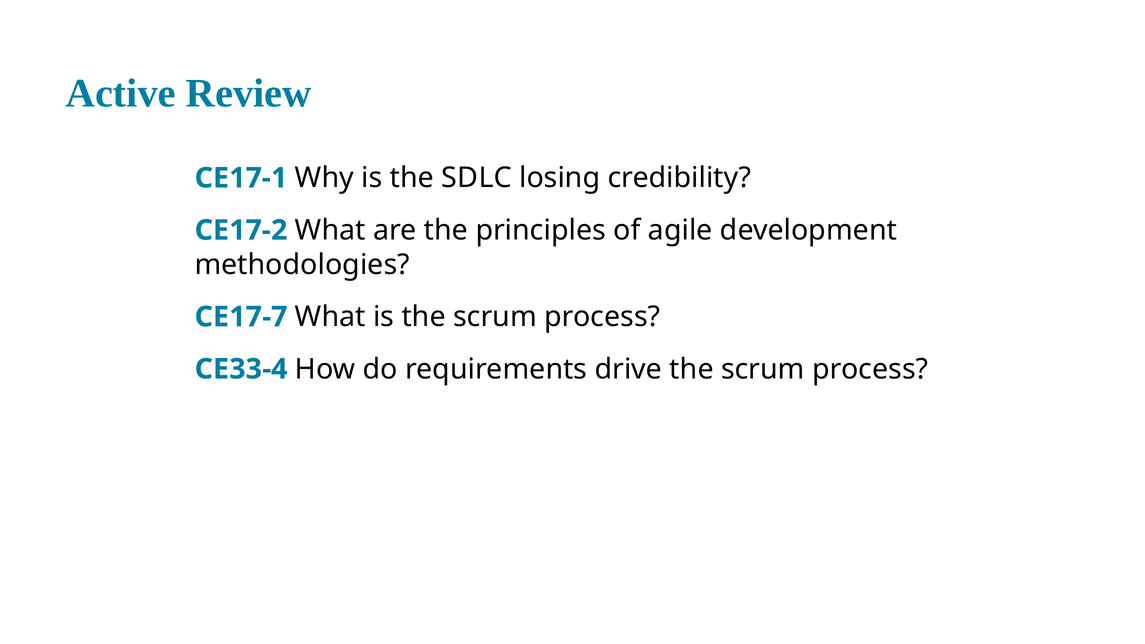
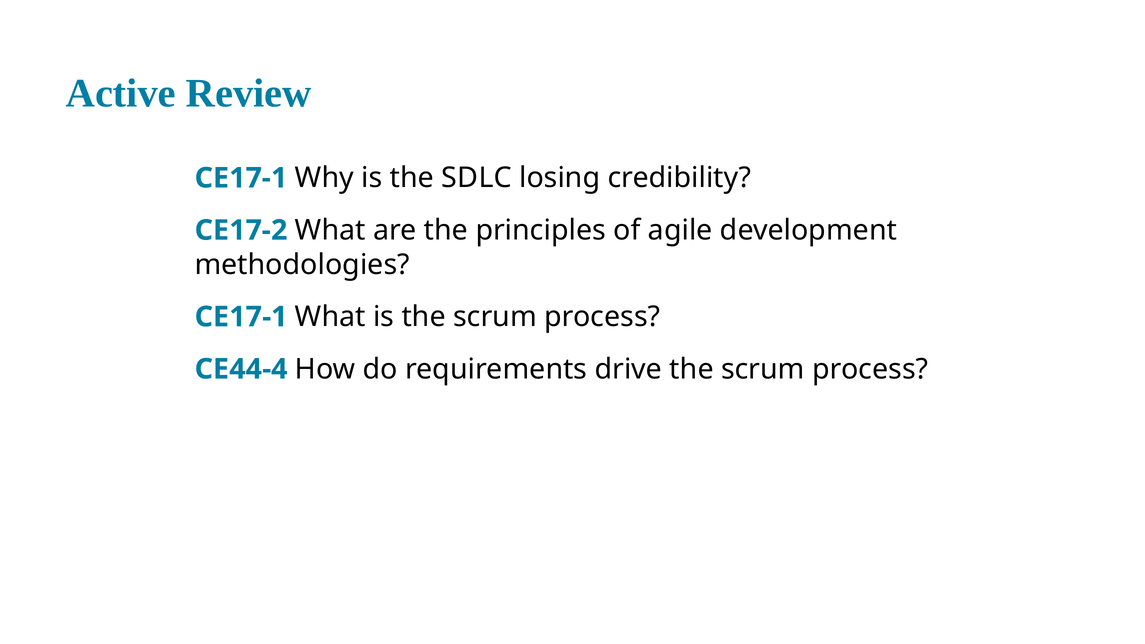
17-7: 17-7 -> 17-1 (258, 317)
33-4: 33-4 -> 44-4 (258, 369)
